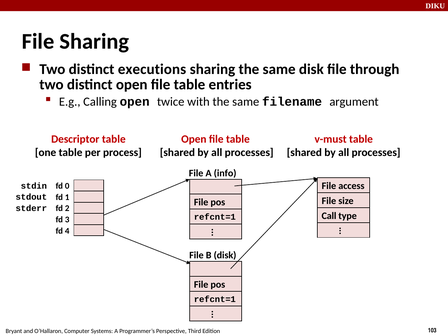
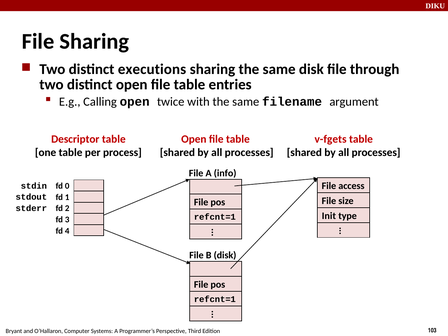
v-must: v-must -> v-fgets (331, 139)
Call: Call -> Init (329, 216)
